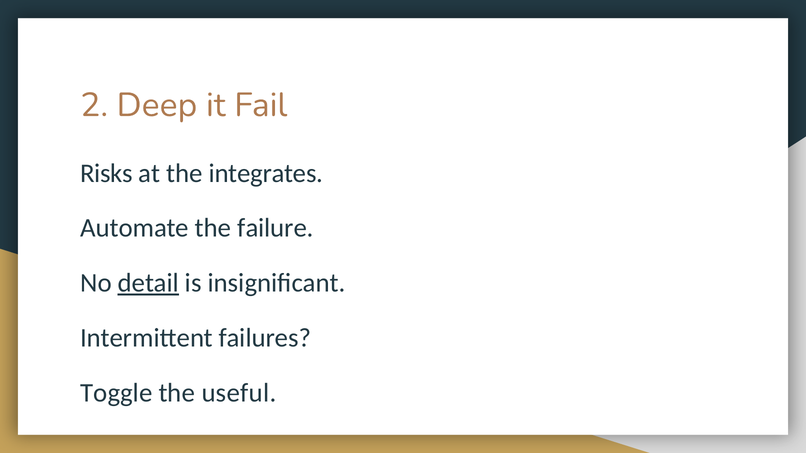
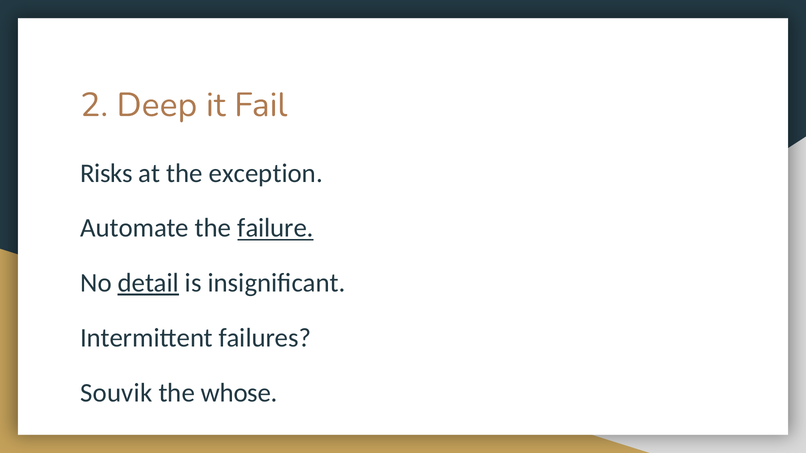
integrates: integrates -> exception (266, 173)
failure underline: none -> present (276, 228)
Toggle: Toggle -> Souvik (116, 393)
useful: useful -> whose (239, 393)
